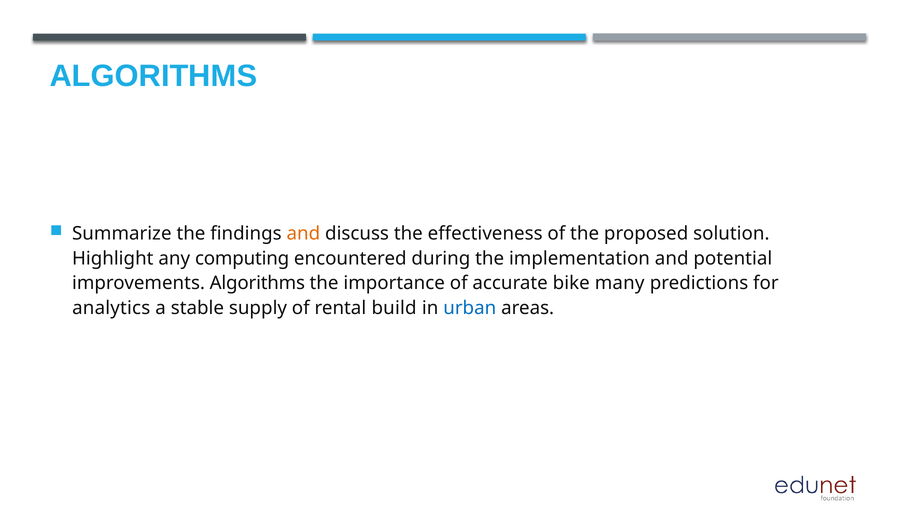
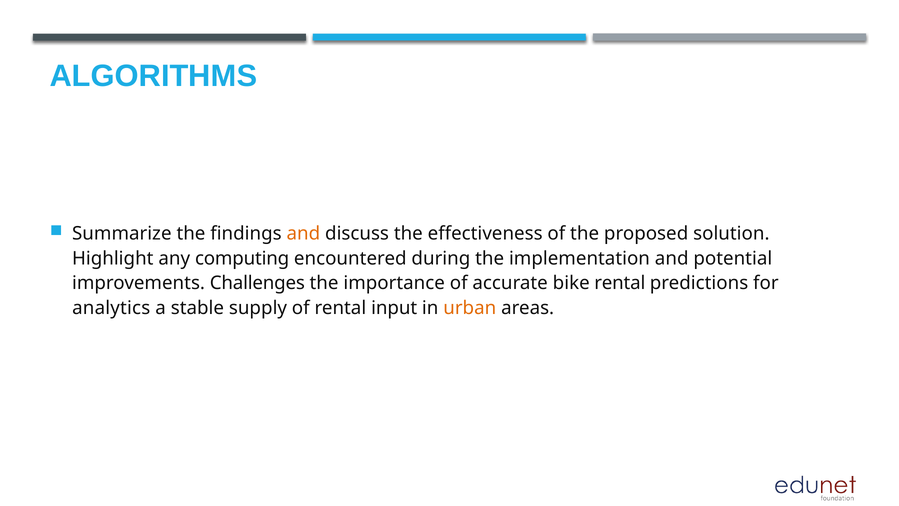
improvements Algorithms: Algorithms -> Challenges (257, 283)
bike many: many -> rental (620, 283)
build: build -> input (394, 308)
urban colour: blue -> orange (470, 308)
